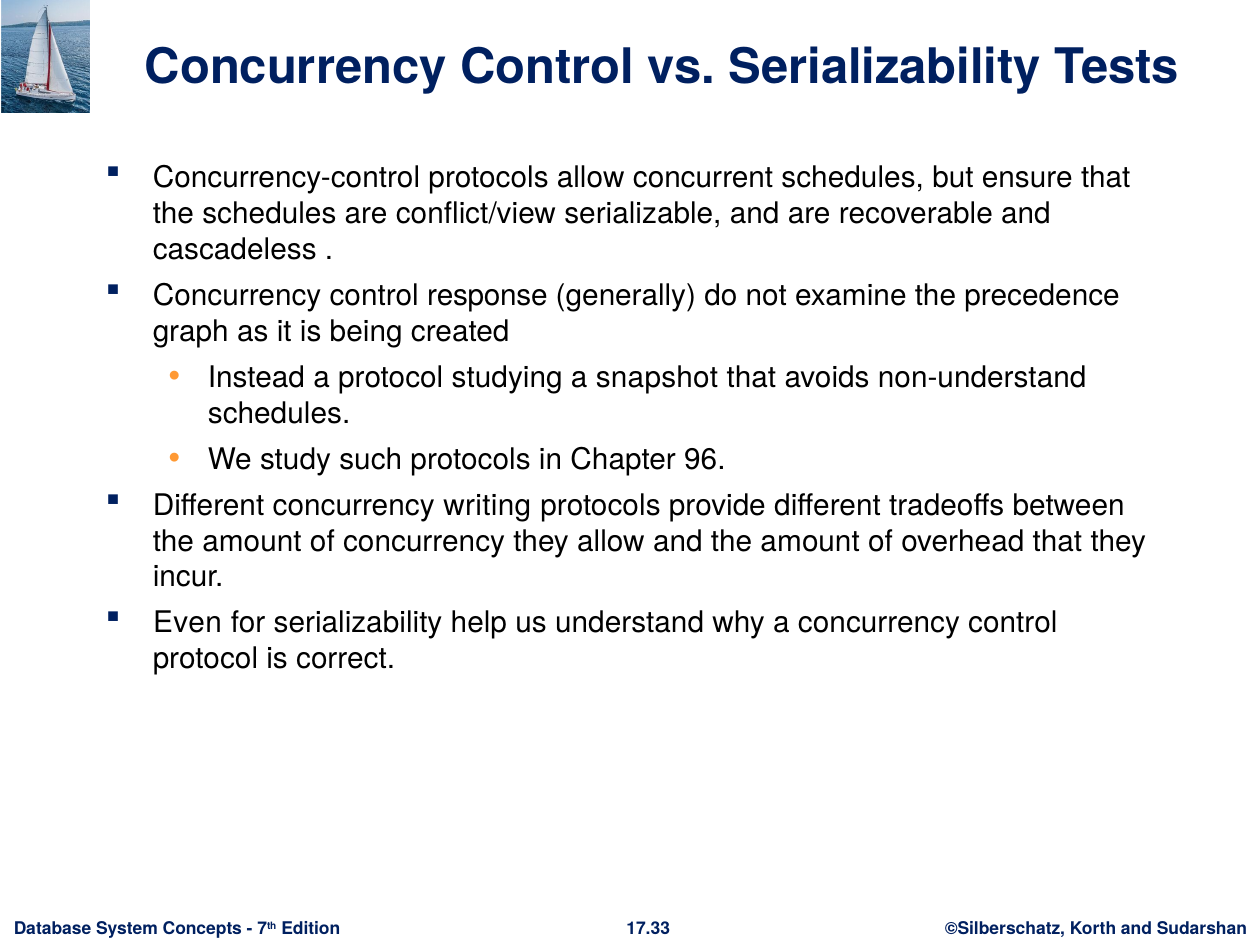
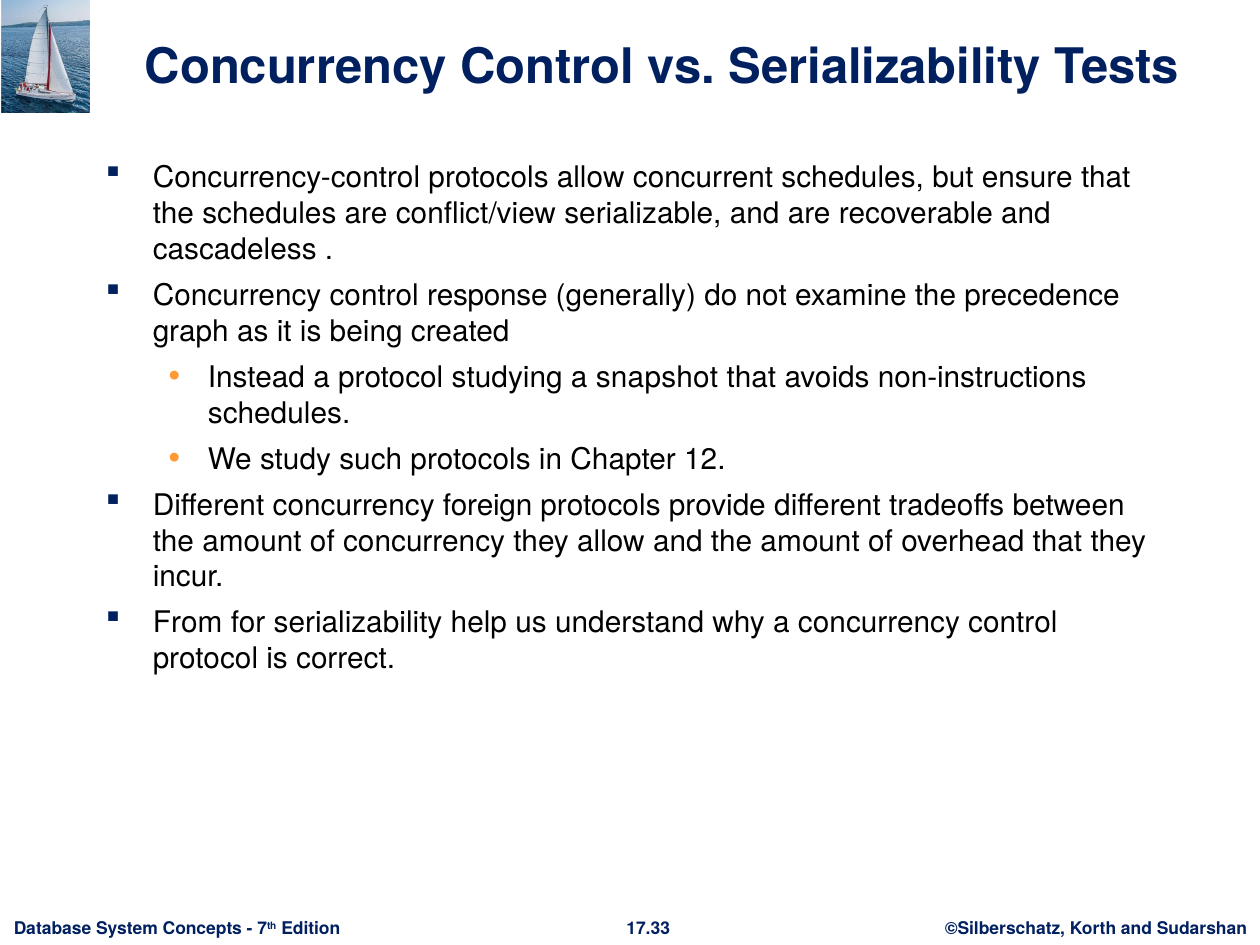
non-understand: non-understand -> non-instructions (982, 378)
96: 96 -> 12 (705, 459)
writing: writing -> foreign (488, 506)
Even: Even -> From (188, 623)
